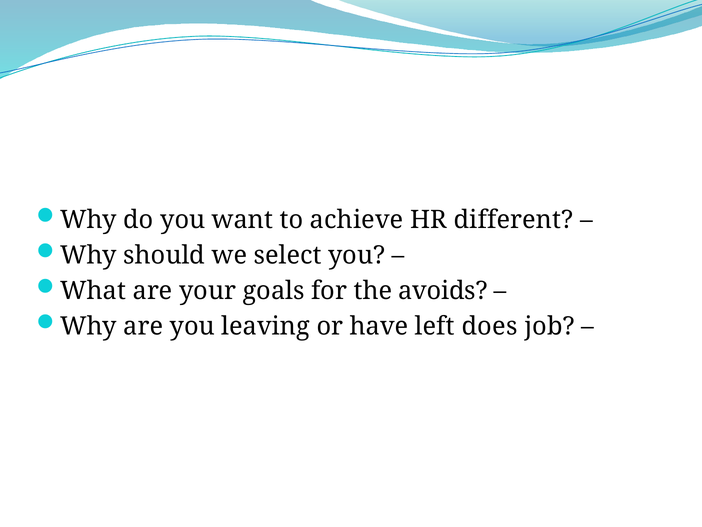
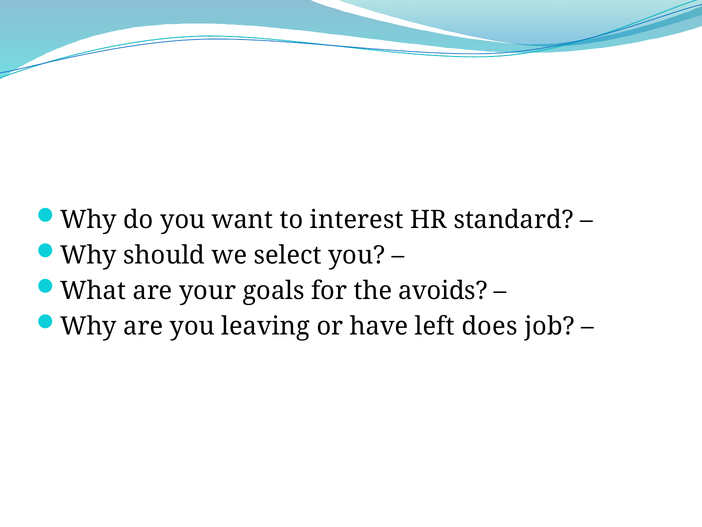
achieve: achieve -> interest (357, 220)
different: different -> standard (514, 220)
